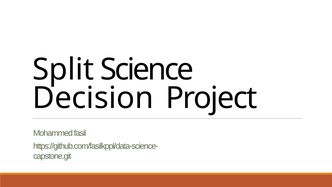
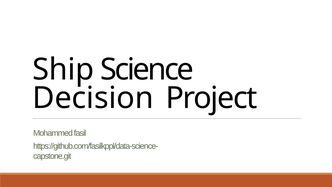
Split: Split -> Ship (63, 70)
